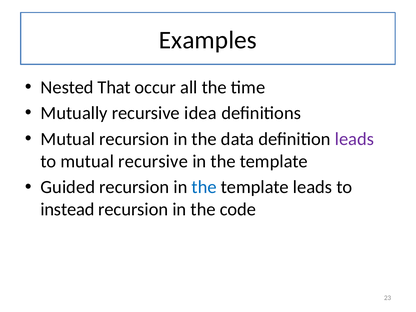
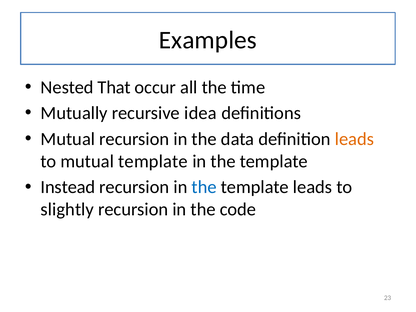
leads colour: purple -> orange (354, 139)
mutual recursive: recursive -> template (153, 161)
Guided: Guided -> Instead (68, 187)
instead: instead -> slightly (67, 209)
